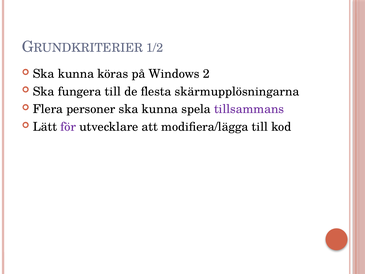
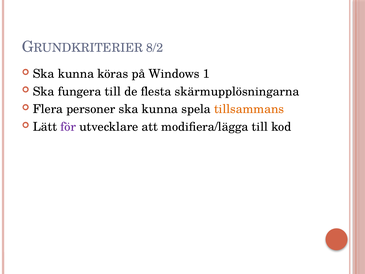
1/2: 1/2 -> 8/2 (155, 48)
2: 2 -> 1 (206, 74)
tillsammans colour: purple -> orange (249, 109)
